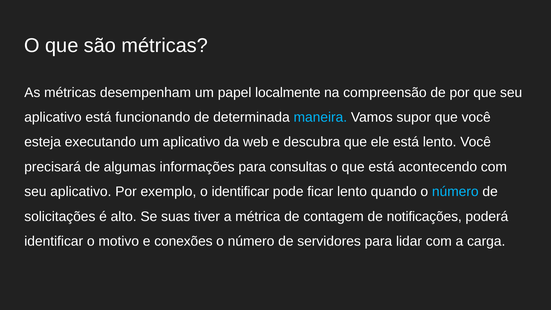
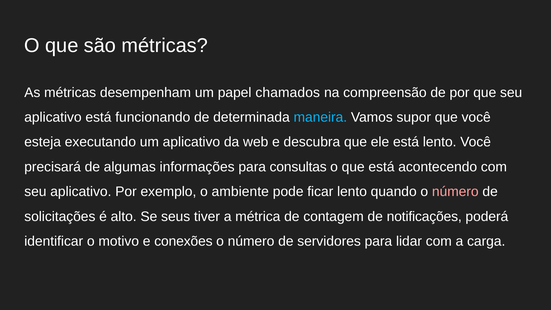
localmente: localmente -> chamados (288, 92)
o identificar: identificar -> ambiente (240, 192)
número colour: light blue -> pink (455, 192)
suas: suas -> seus (176, 216)
